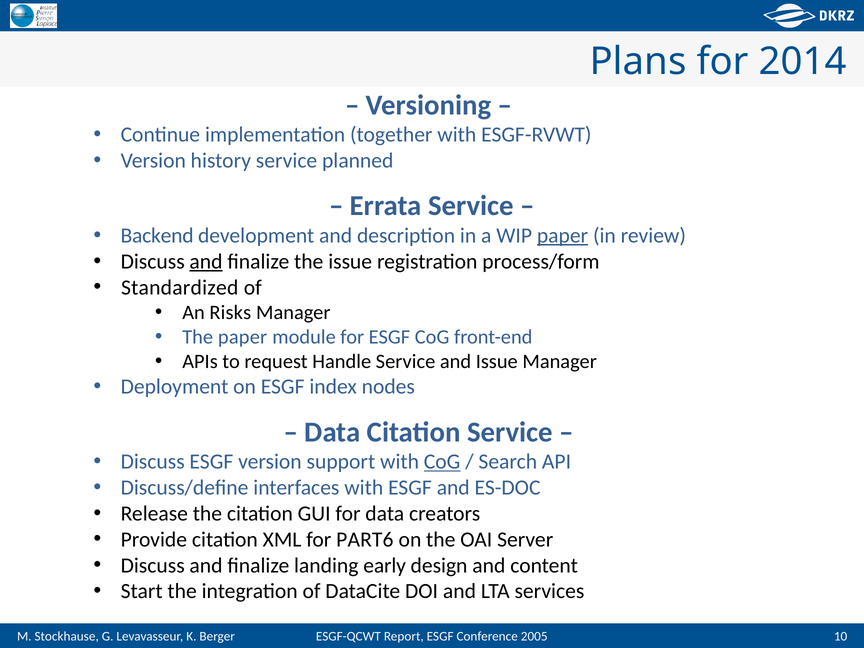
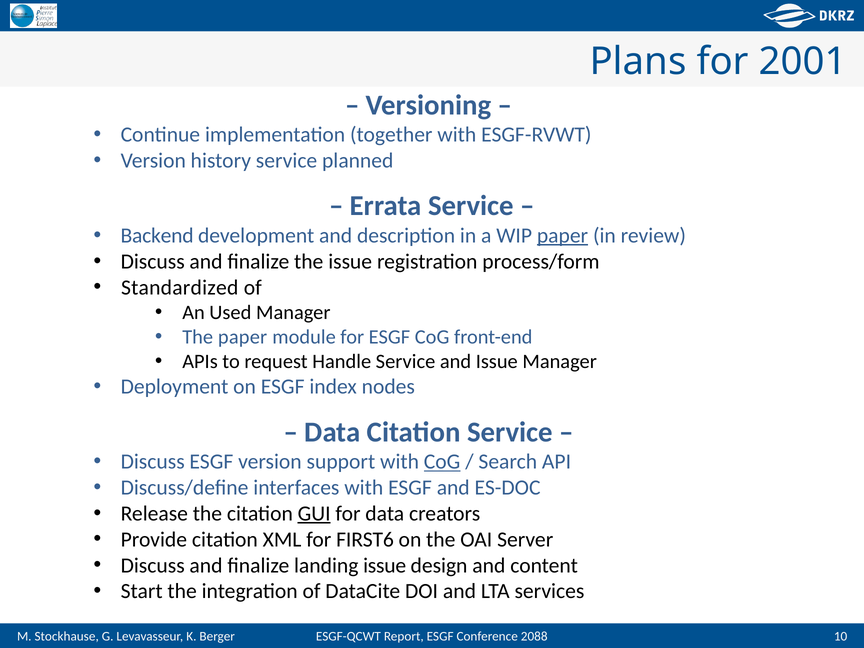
2014: 2014 -> 2001 (803, 61)
and underline: present -> none (206, 262)
Risks: Risks -> Used (230, 313)
GUI underline: none -> present (314, 514)
PART6: PART6 -> FIRST6 (365, 540)
landing early: early -> issue (385, 565)
2005: 2005 -> 2088 (534, 637)
